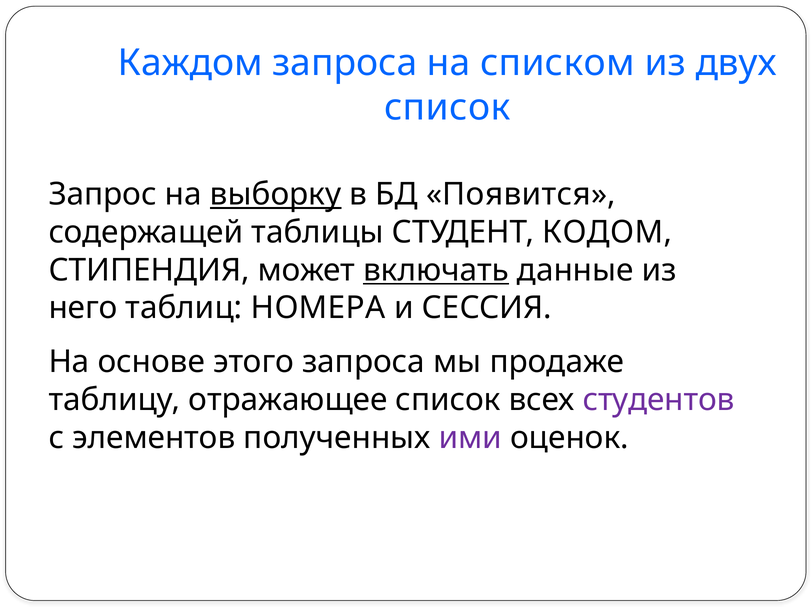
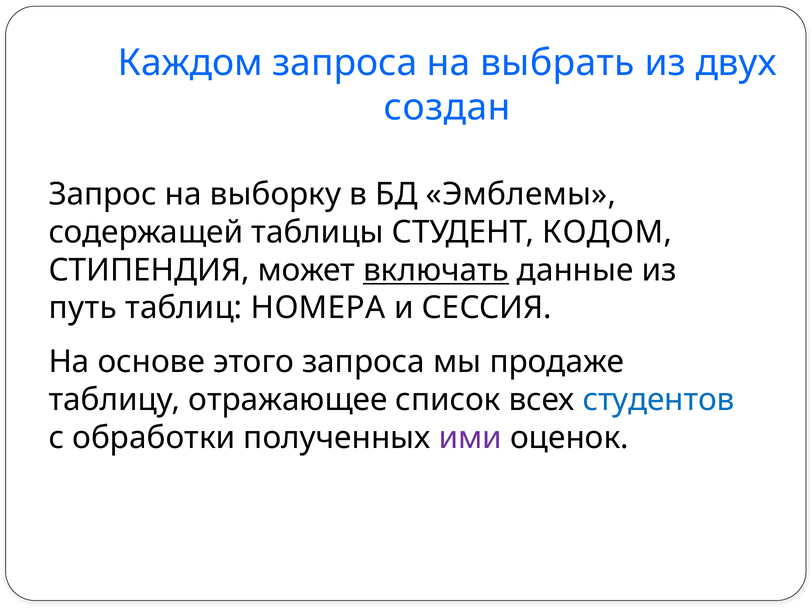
списком: списком -> выбрать (557, 63)
список: список -> создан (447, 107)
выборку underline: present -> none (276, 194)
Появится: Появится -> Эмблемы (521, 194)
него: него -> путь (83, 308)
студентов colour: purple -> blue (659, 400)
элементов: элементов -> обработки (154, 438)
